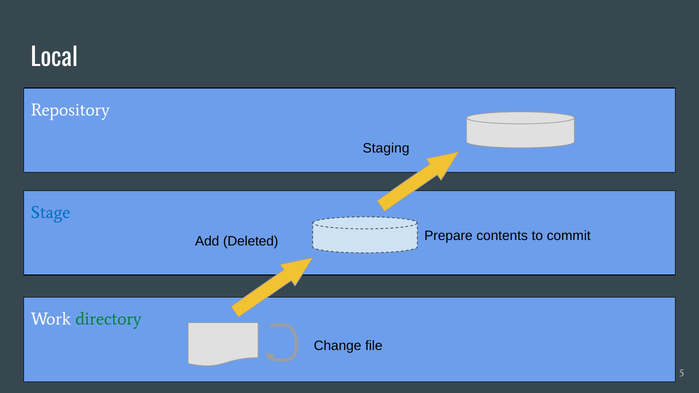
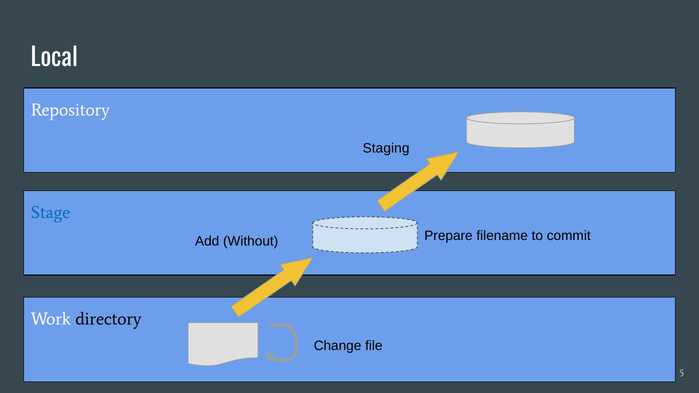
Deleted: Deleted -> Without (251, 241)
contents: contents -> filename (502, 236)
directory colour: green -> black (108, 319)
